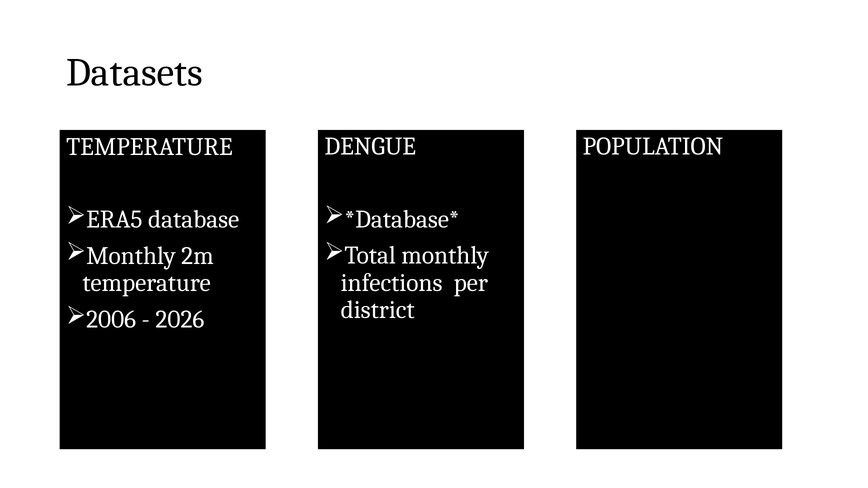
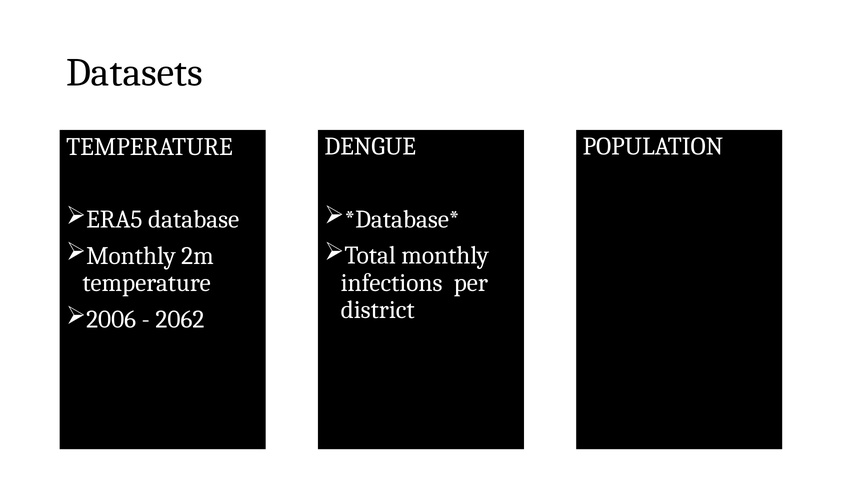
2026: 2026 -> 2062 (180, 320)
